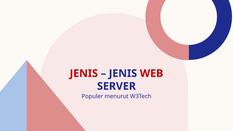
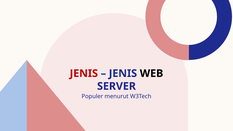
WEB colour: red -> black (152, 73)
